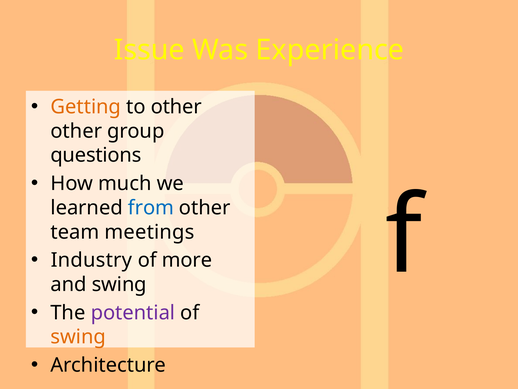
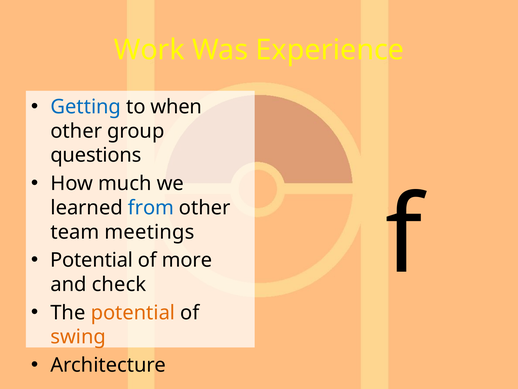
Issue: Issue -> Work (149, 50)
Getting colour: orange -> blue (86, 107)
to other: other -> when (176, 107)
Industry: Industry -> Potential (92, 260)
and swing: swing -> check (119, 284)
potential colour: purple -> orange (133, 312)
